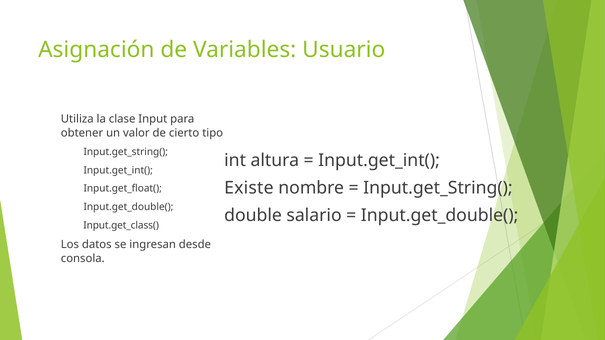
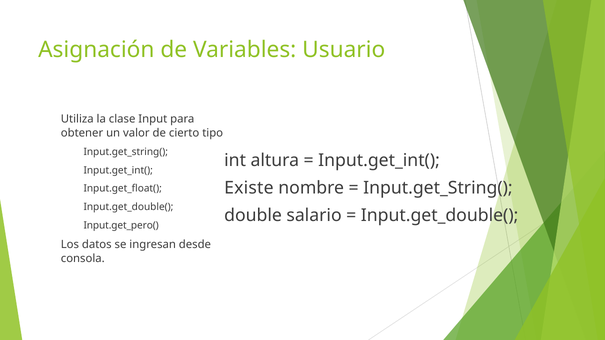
Input.get_class(: Input.get_class( -> Input.get_pero( (121, 226)
